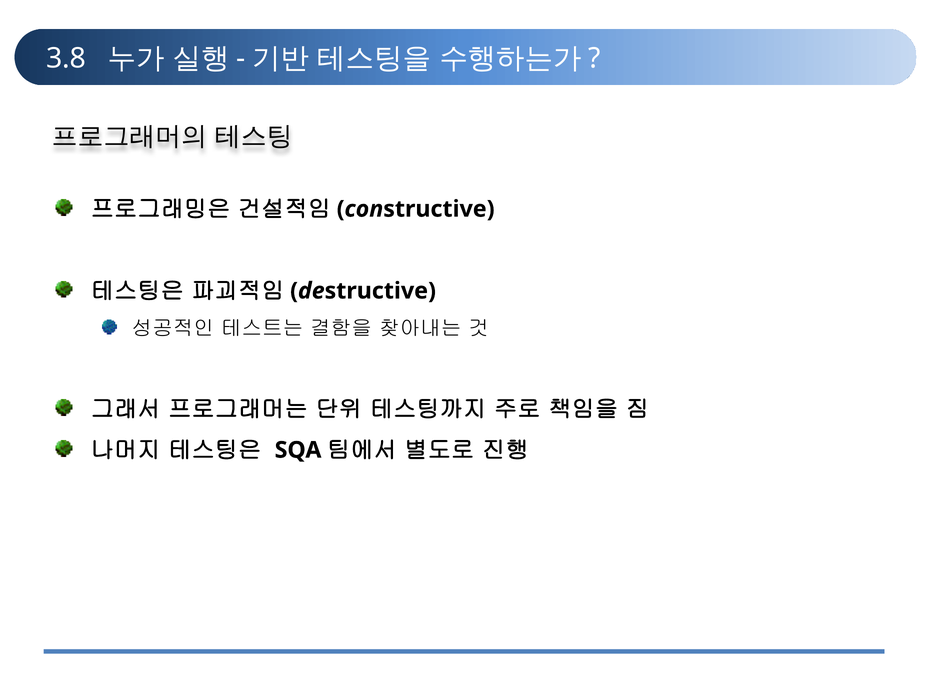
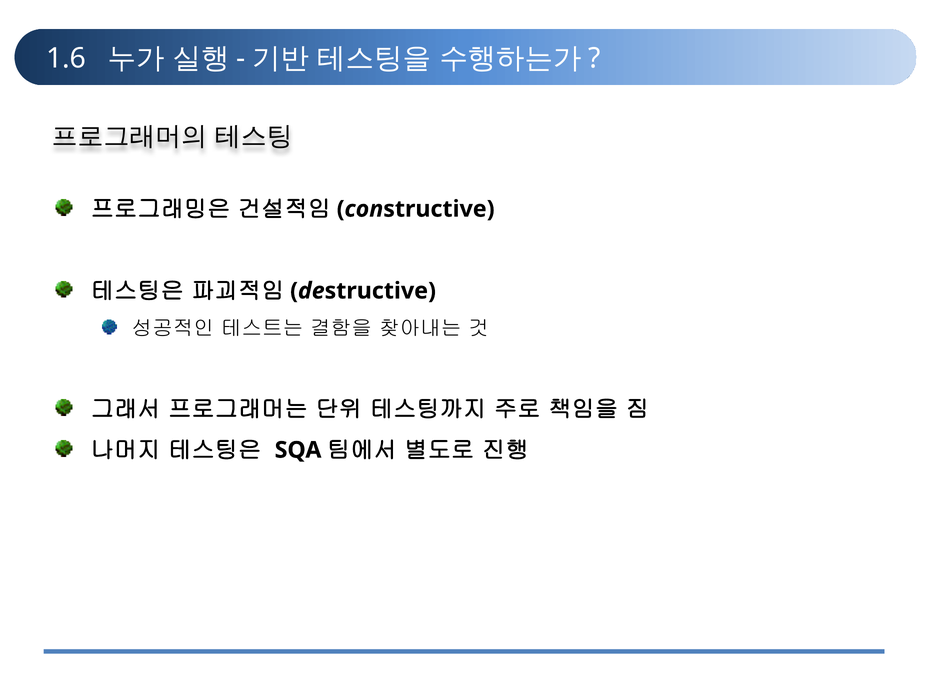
3.8: 3.8 -> 1.6 (66, 58)
